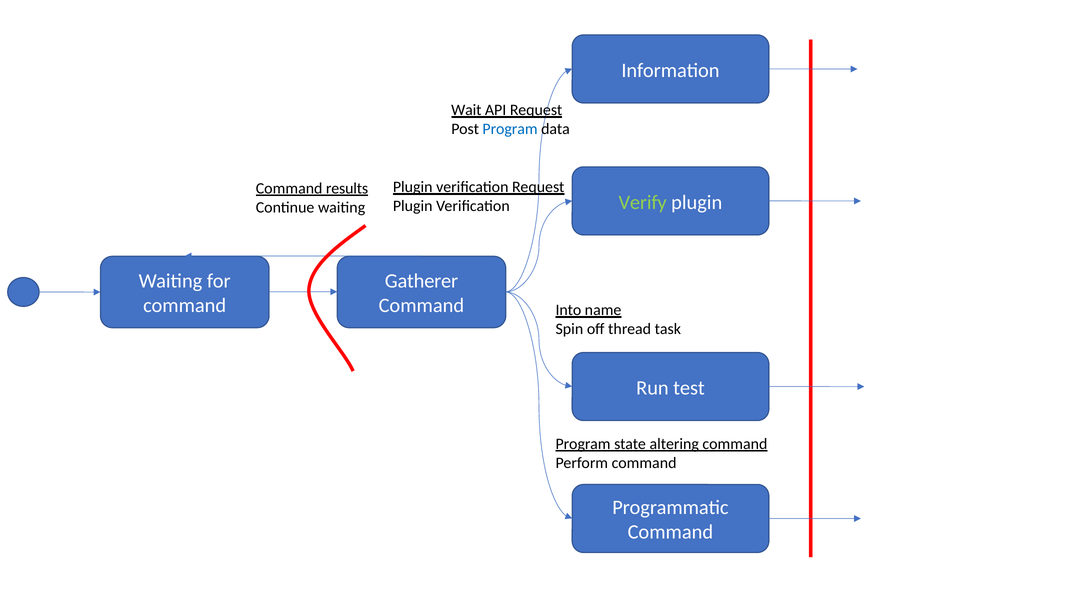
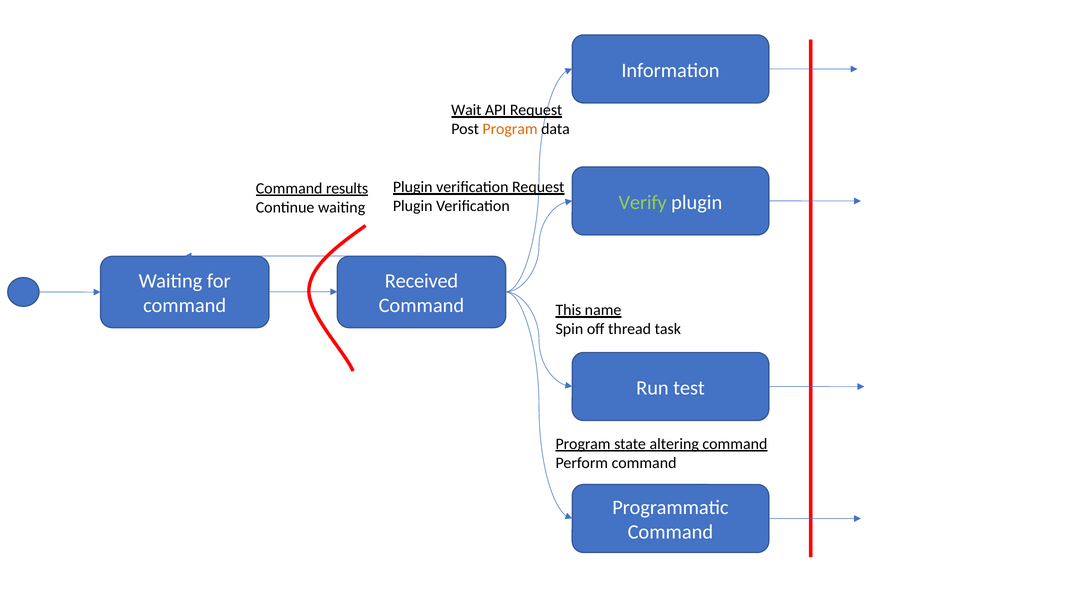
Program colour: blue -> orange (510, 129)
Gatherer: Gatherer -> Received (422, 281)
Into: Into -> This (568, 310)
